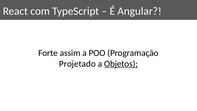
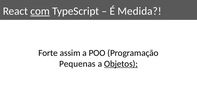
com underline: none -> present (40, 11)
Angular: Angular -> Medida (140, 11)
Projetado: Projetado -> Pequenas (77, 64)
